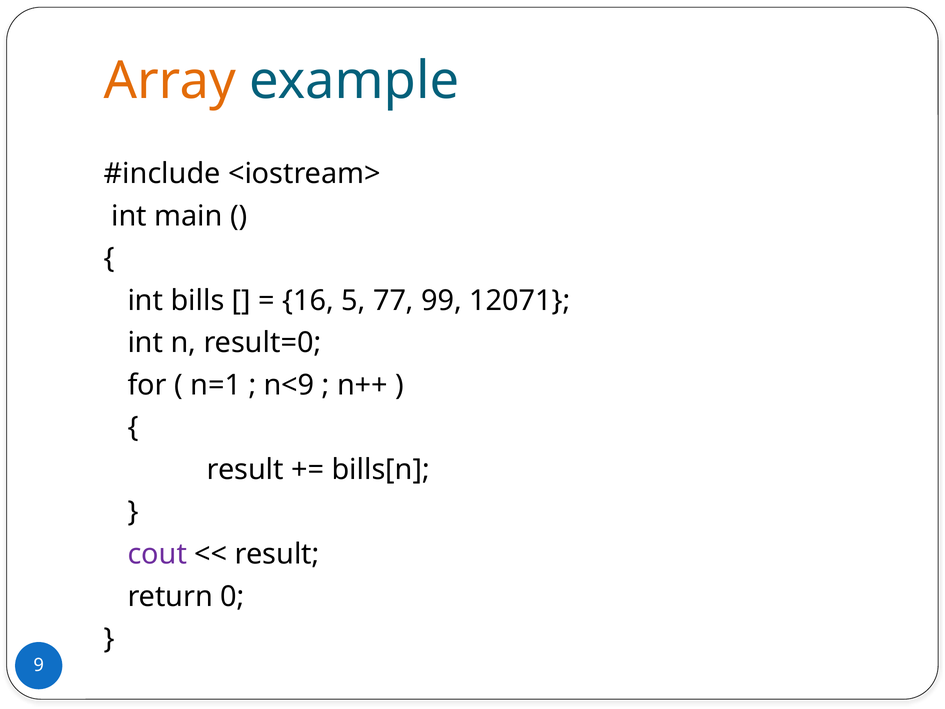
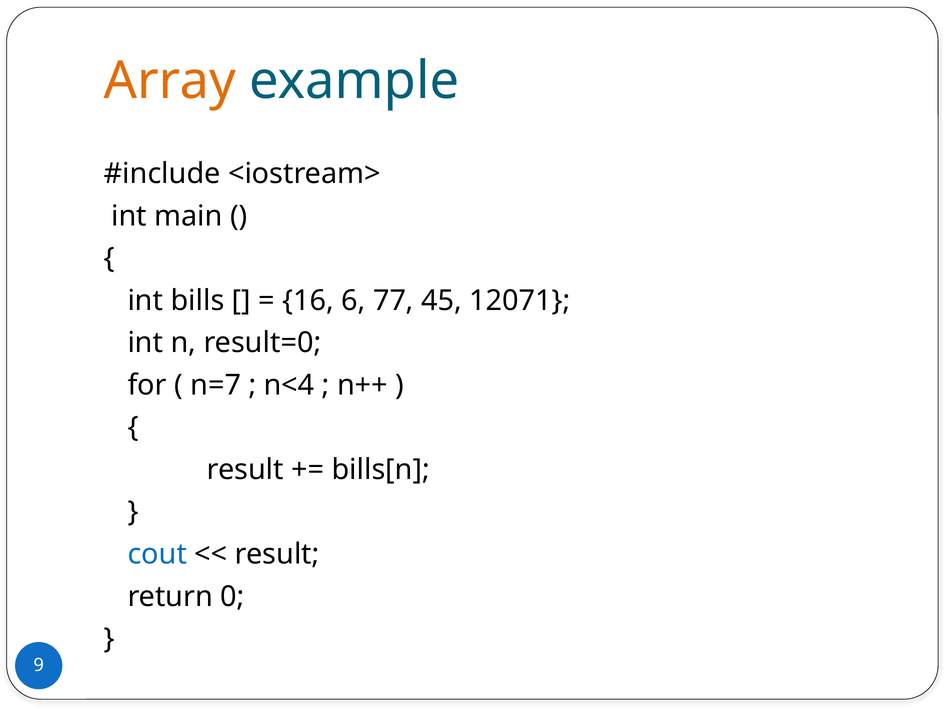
5: 5 -> 6 (353, 300)
99: 99 -> 45 (441, 300)
n=1: n=1 -> n=7 (216, 385)
n<9: n<9 -> n<4 (289, 385)
cout colour: purple -> blue (157, 554)
